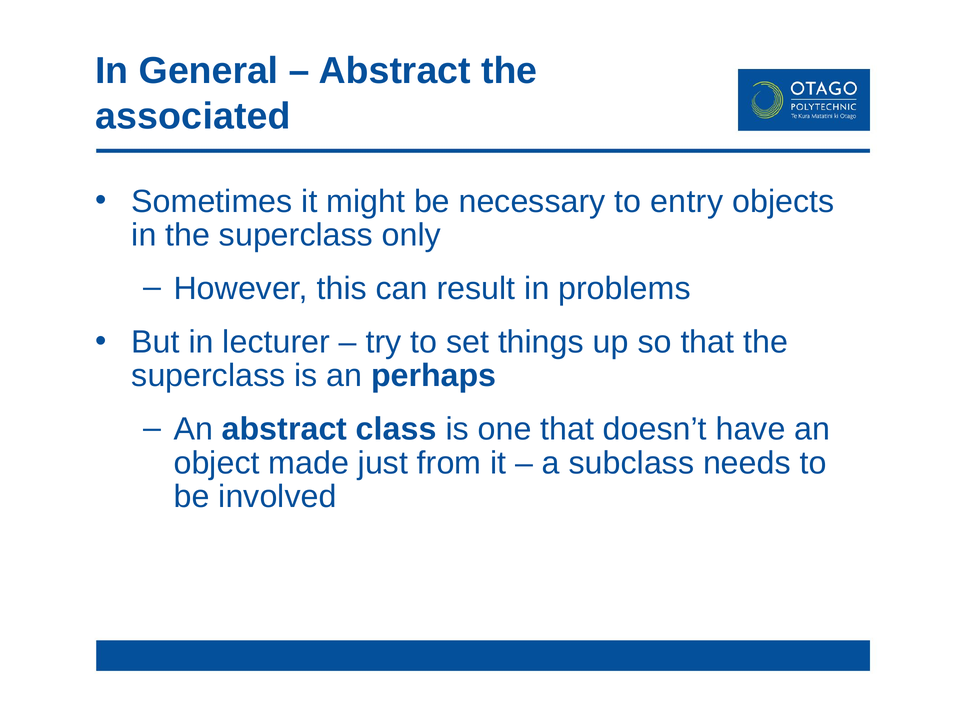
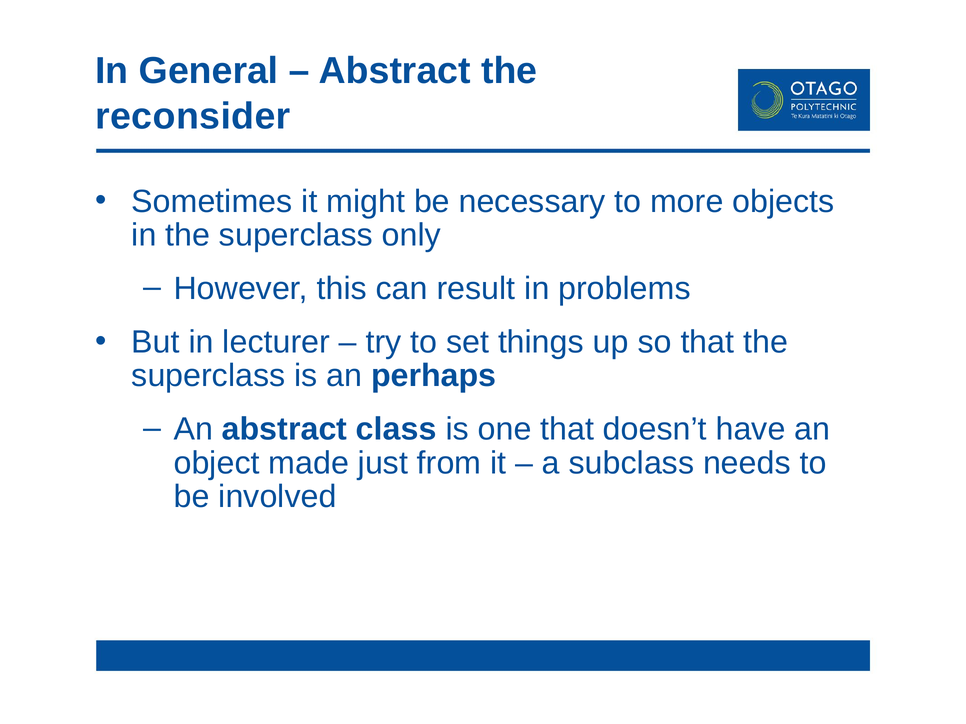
associated: associated -> reconsider (193, 116)
entry: entry -> more (687, 202)
